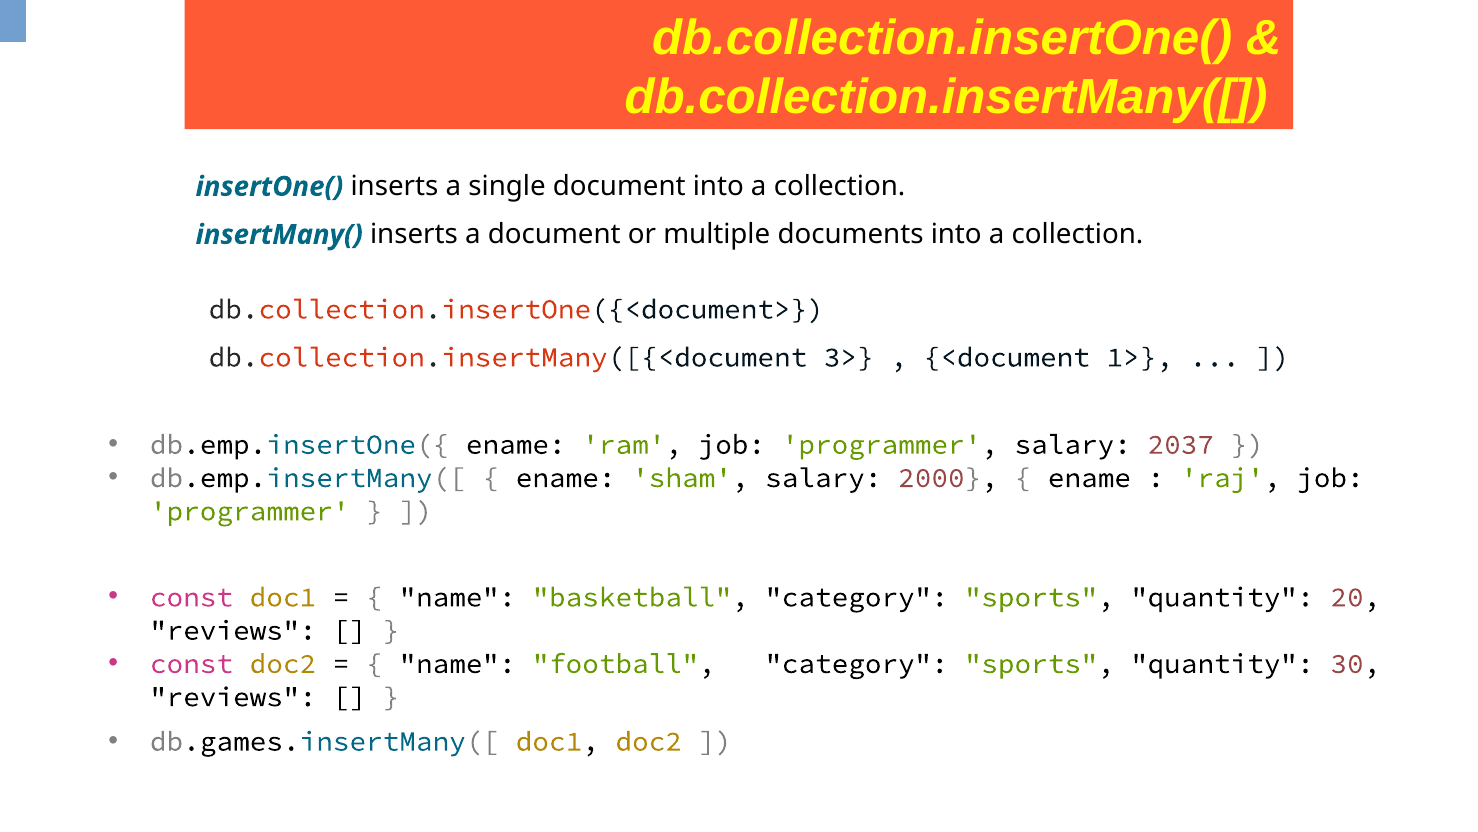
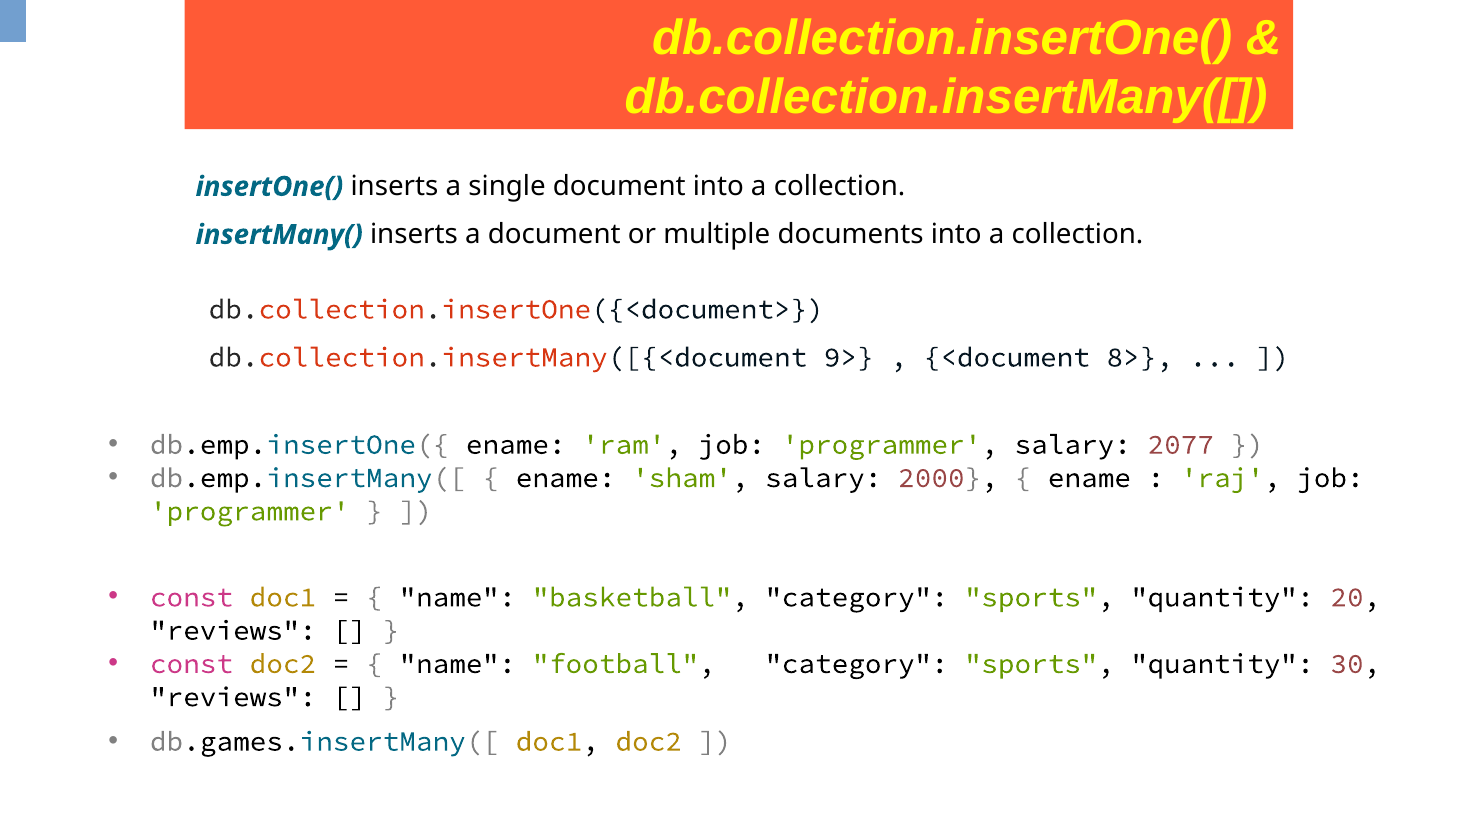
3>: 3> -> 9> (849, 357)
1>: 1> -> 8> (1140, 357)
2037: 2037 -> 2077 (1181, 444)
